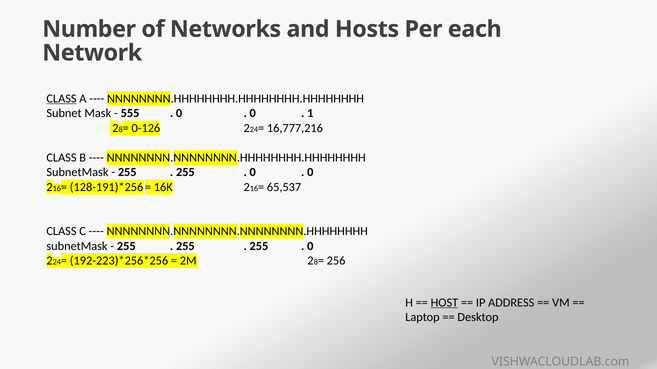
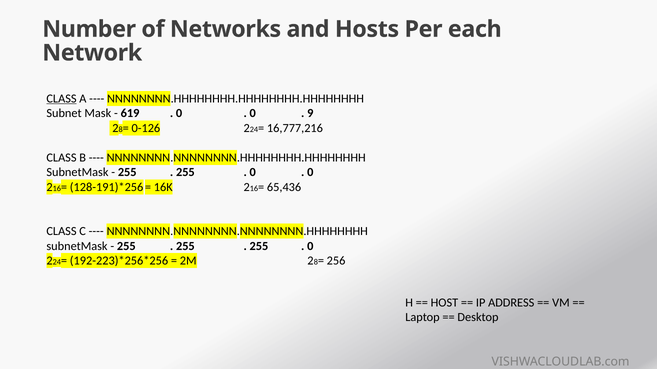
555: 555 -> 619 (130, 113)
1: 1 -> 9 (310, 113)
65,537: 65,537 -> 65,436 (284, 187)
HOST underline: present -> none (444, 303)
